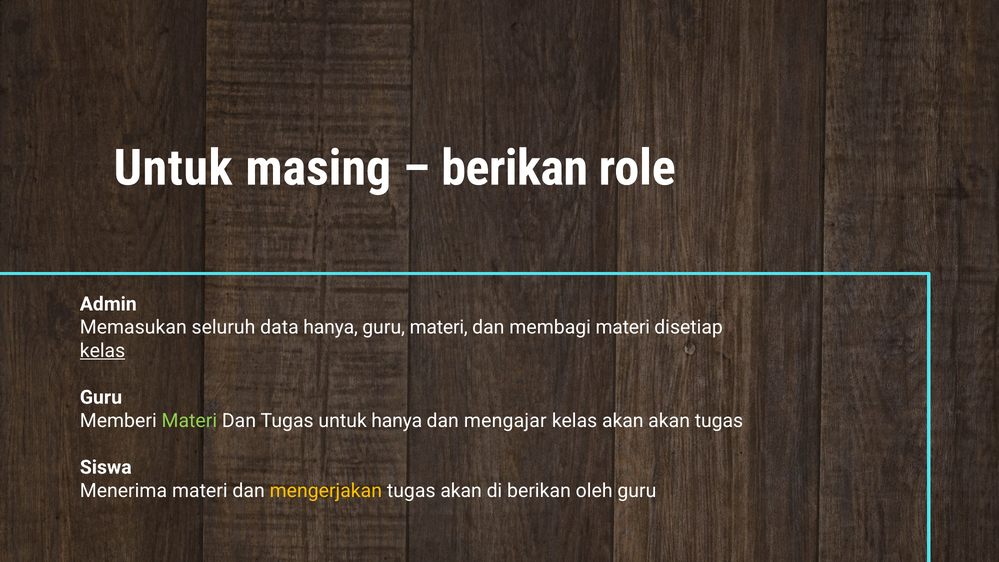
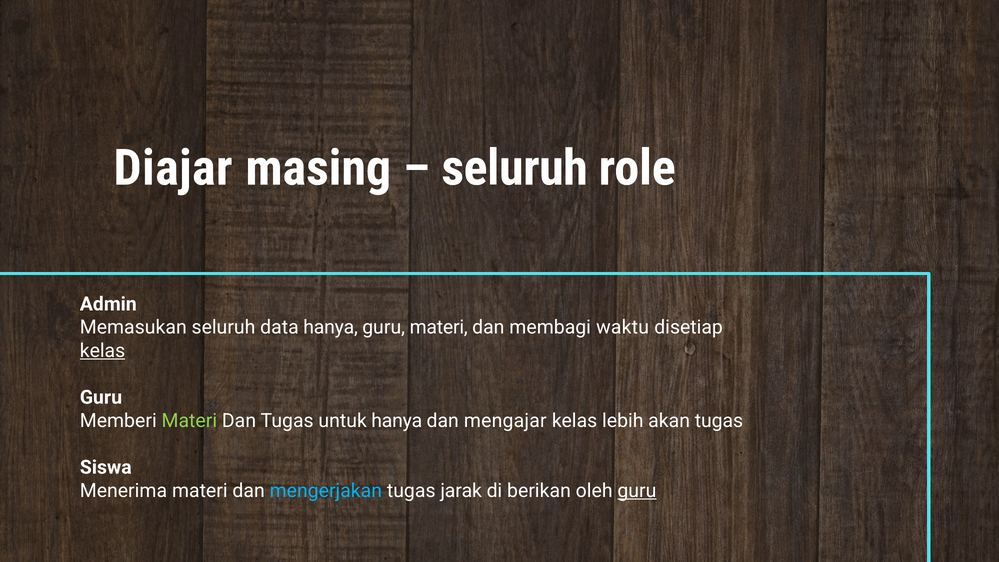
Untuk: Untuk -> Diajar (173, 168)
berikan: berikan -> seluruh (515, 168)
membagi materi: materi -> waktu (623, 327)
kelas akan: akan -> lebih (623, 421)
mengerjakan colour: yellow -> light blue (326, 491)
tugas akan: akan -> jarak (461, 491)
guru underline: none -> present (637, 491)
